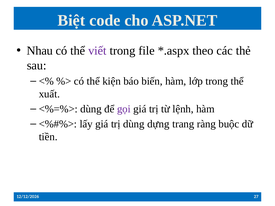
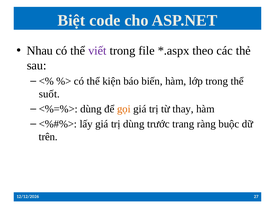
xuất: xuất -> suốt (49, 94)
gọi colour: purple -> orange (124, 109)
lệnh: lệnh -> thay (183, 109)
dựng: dựng -> trước (158, 124)
tiền: tiền -> trên (48, 137)
